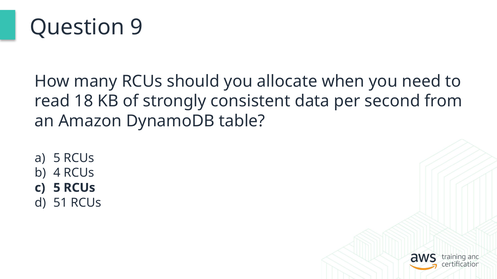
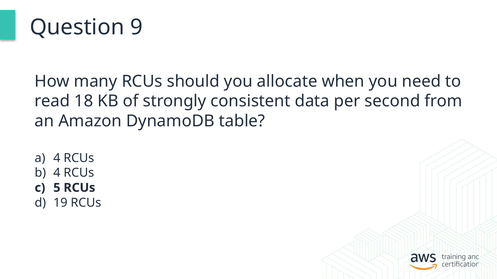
5: 5 -> 4 (57, 158)
51: 51 -> 19 (60, 203)
